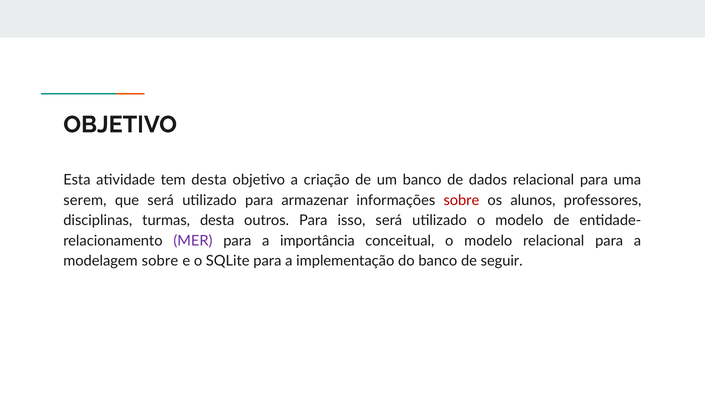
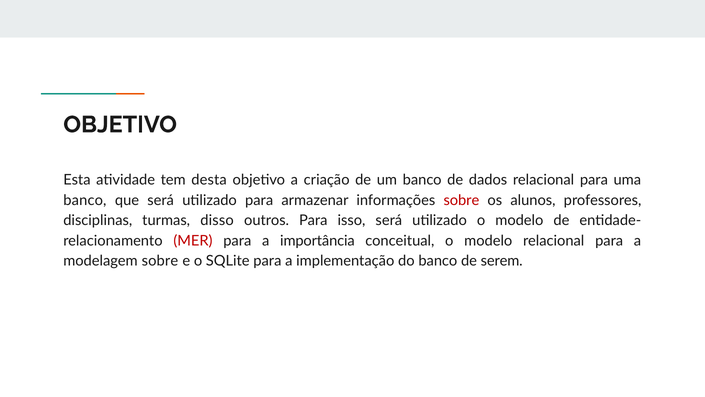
serem: serem -> banco (85, 200)
turmas desta: desta -> disso (217, 220)
MER colour: purple -> red (193, 241)
seguir: seguir -> serem (502, 261)
